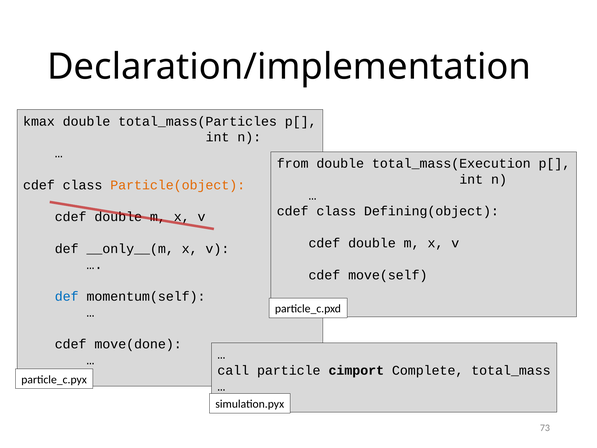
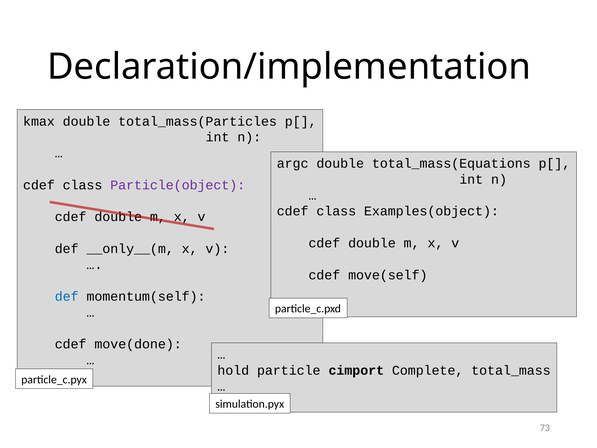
from: from -> argc (293, 163)
total_mass(Execution: total_mass(Execution -> total_mass(Equations (451, 163)
Particle(object colour: orange -> purple (178, 185)
Defining(object: Defining(object -> Examples(object (431, 211)
call: call -> hold (233, 370)
